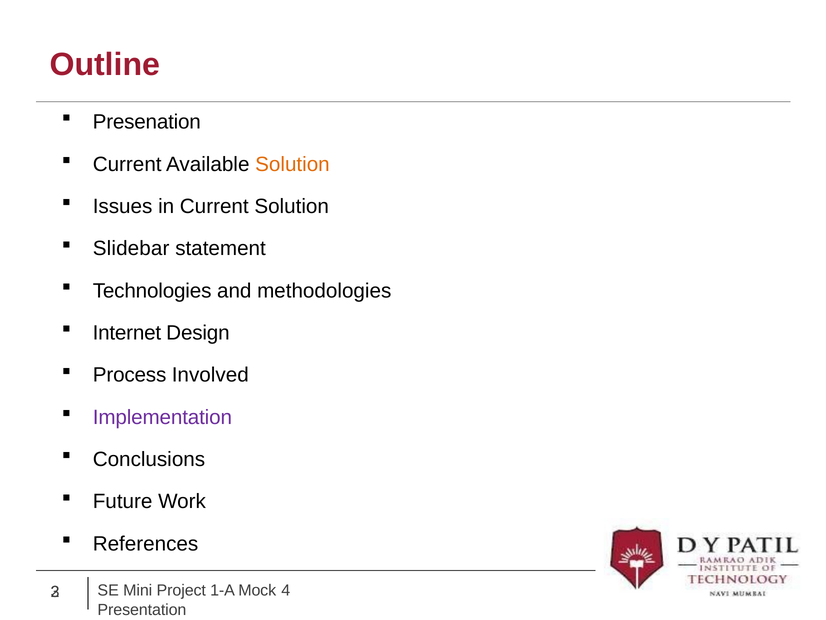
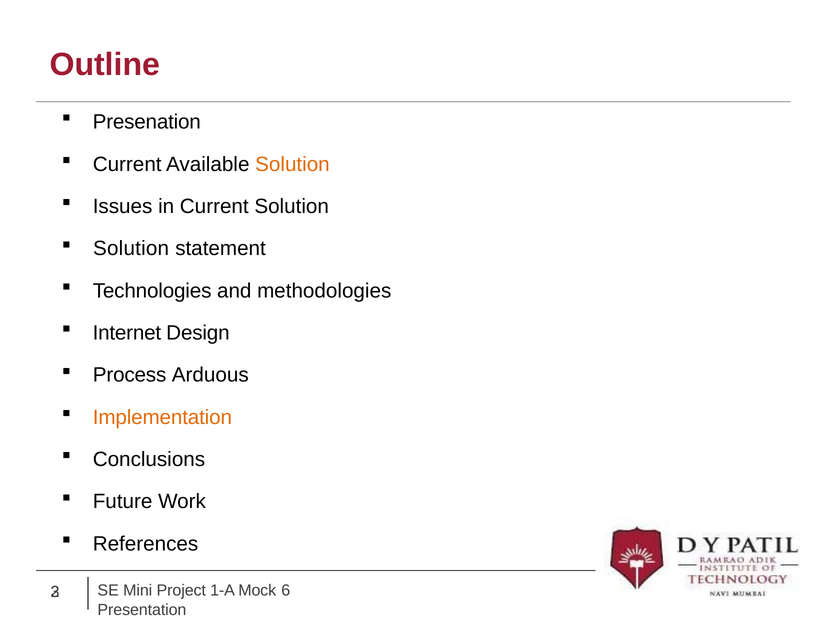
Slidebar: Slidebar -> Solution (131, 248)
Involved: Involved -> Arduous (210, 375)
Implementation colour: purple -> orange (162, 417)
4: 4 -> 6 (286, 590)
